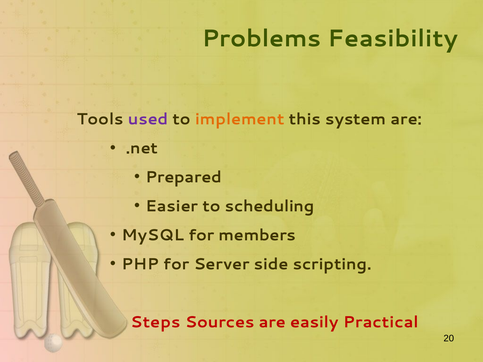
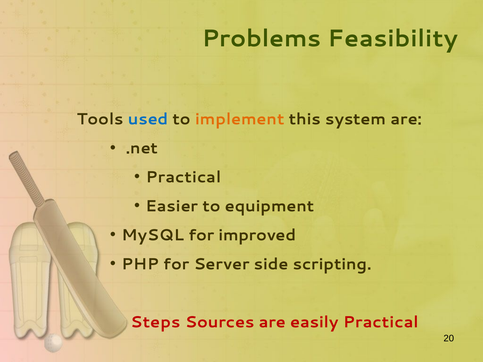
used colour: purple -> blue (148, 119)
Prepared: Prepared -> Practical (184, 177)
scheduling: scheduling -> equipment (270, 206)
members: members -> improved (257, 235)
